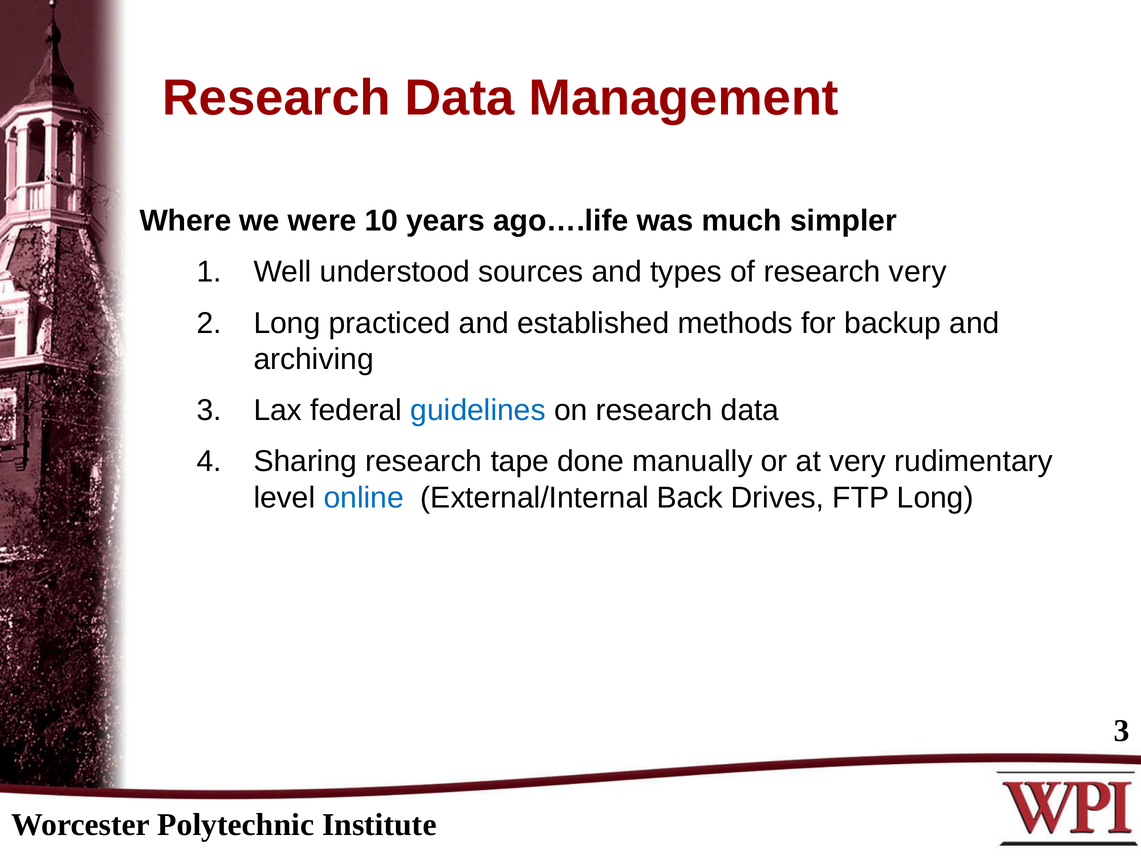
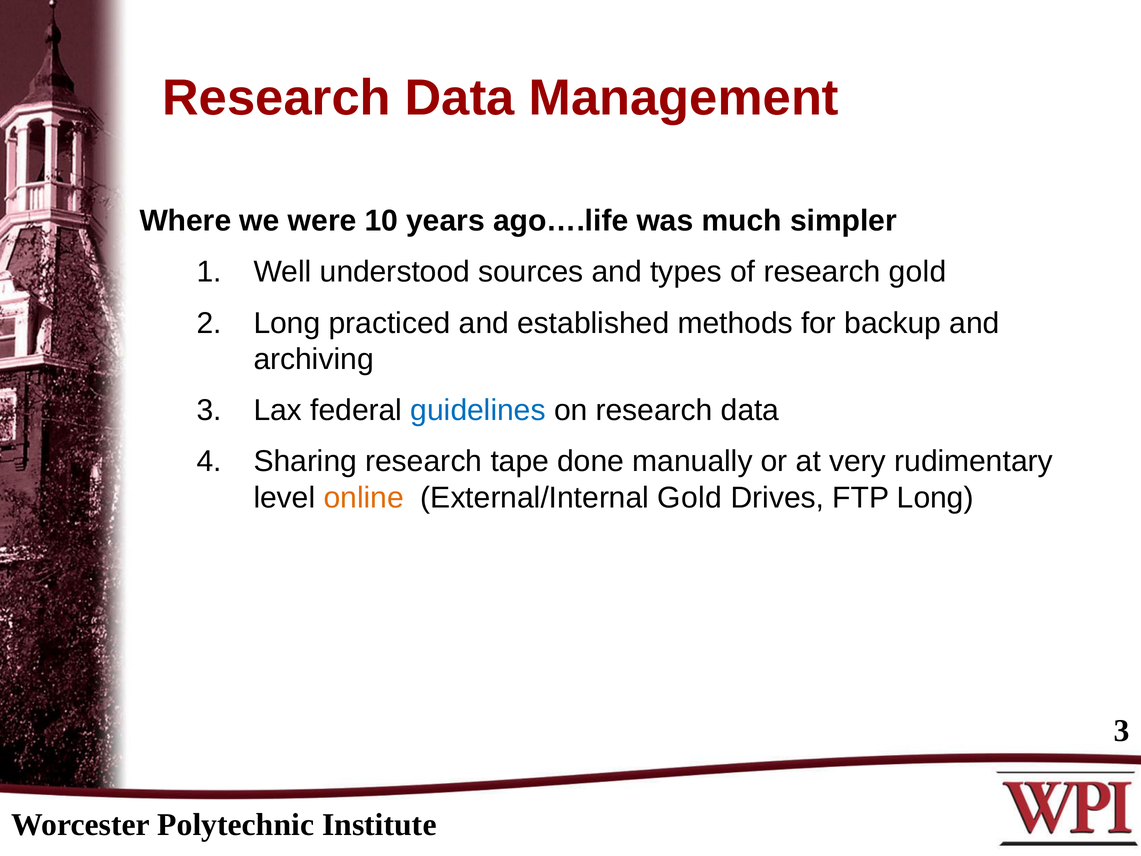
research very: very -> gold (918, 272)
online colour: blue -> orange (364, 498)
External/Internal Back: Back -> Gold (690, 498)
